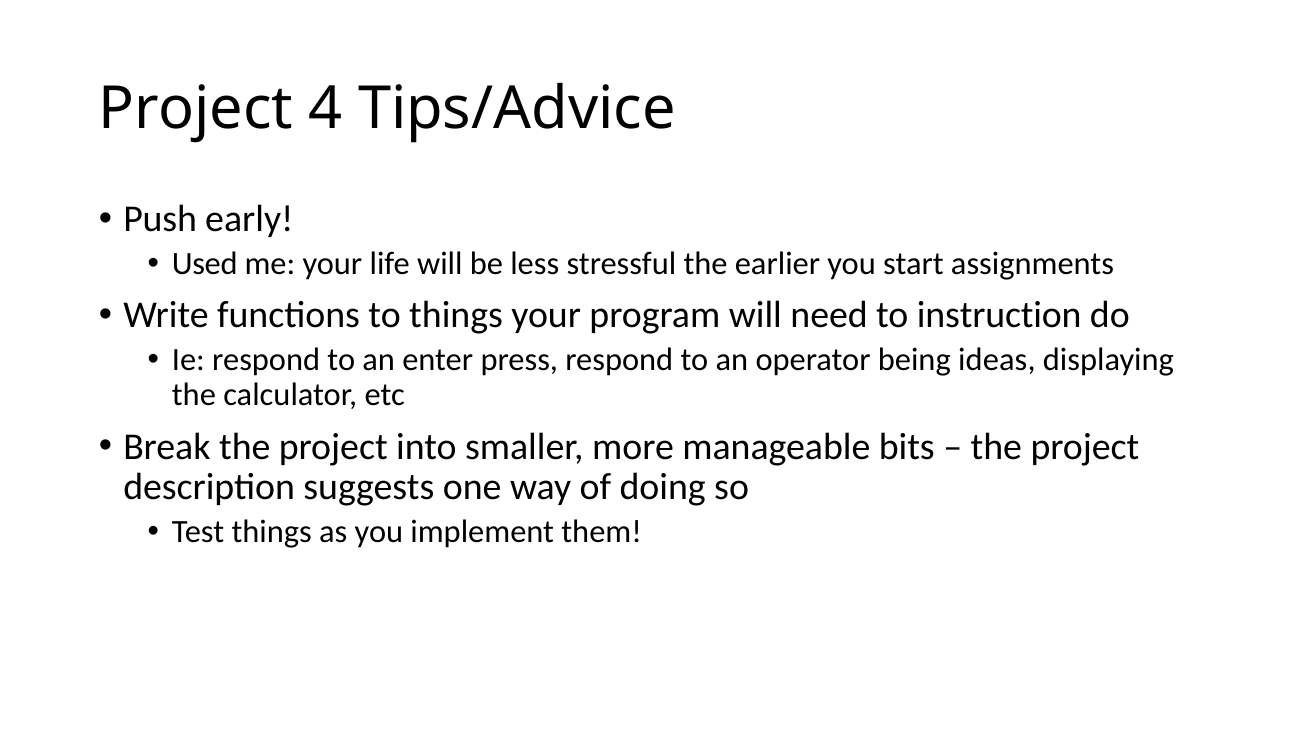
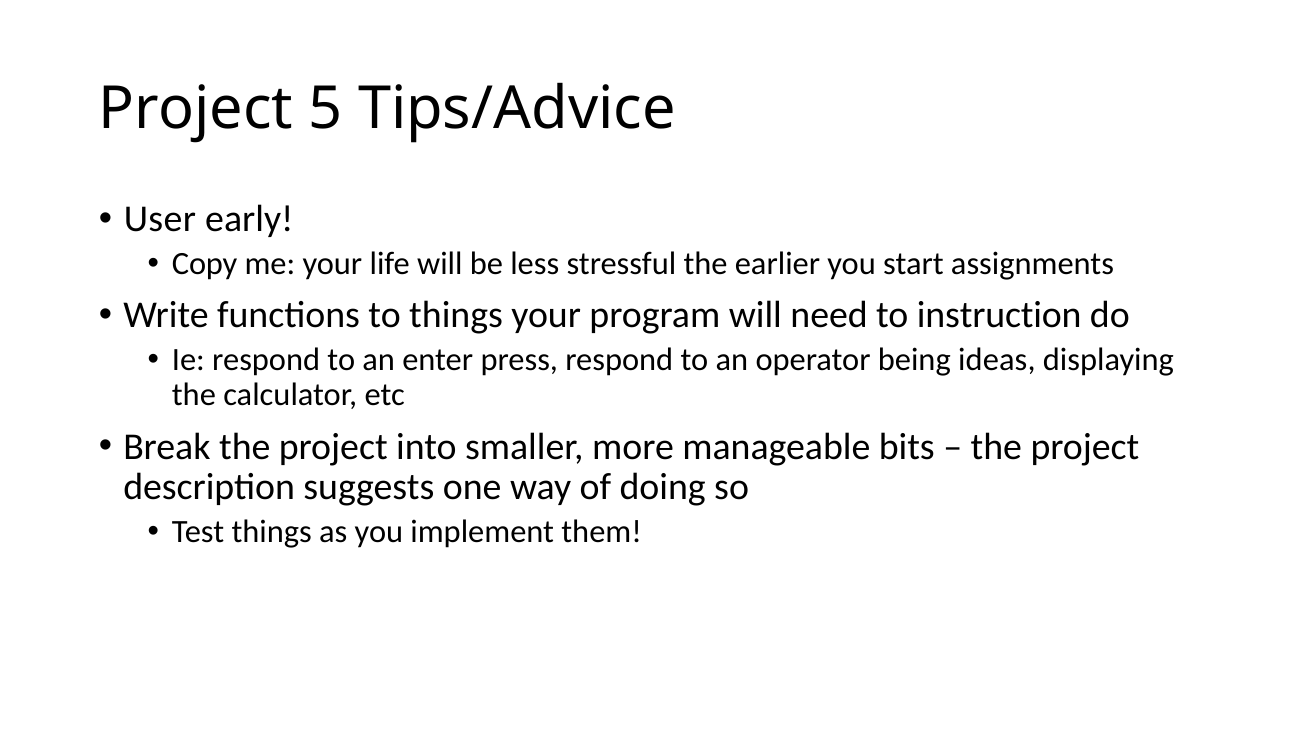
4: 4 -> 5 (326, 109)
Push: Push -> User (160, 219)
Used: Used -> Copy (205, 264)
